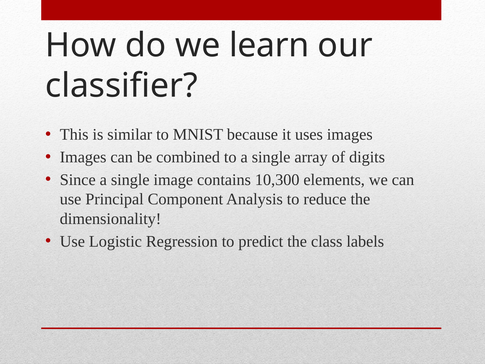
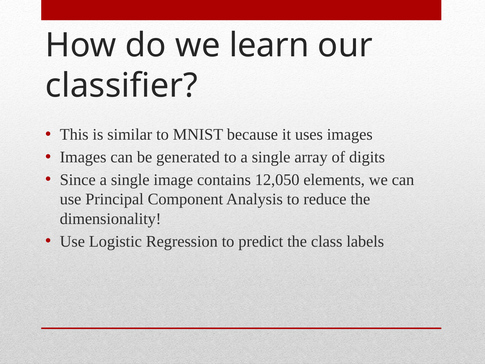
combined: combined -> generated (188, 157)
10,300: 10,300 -> 12,050 (277, 180)
